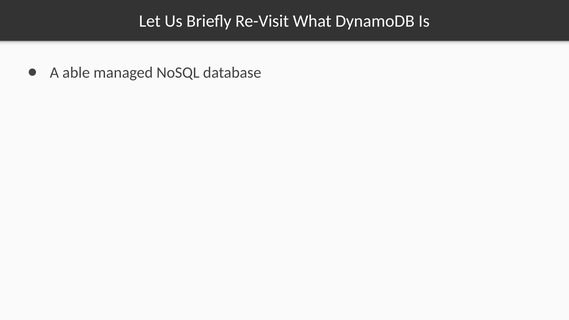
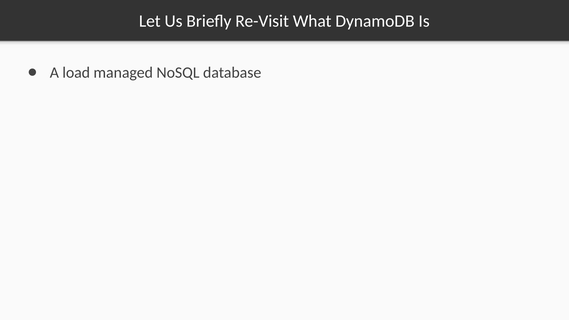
able: able -> load (76, 73)
